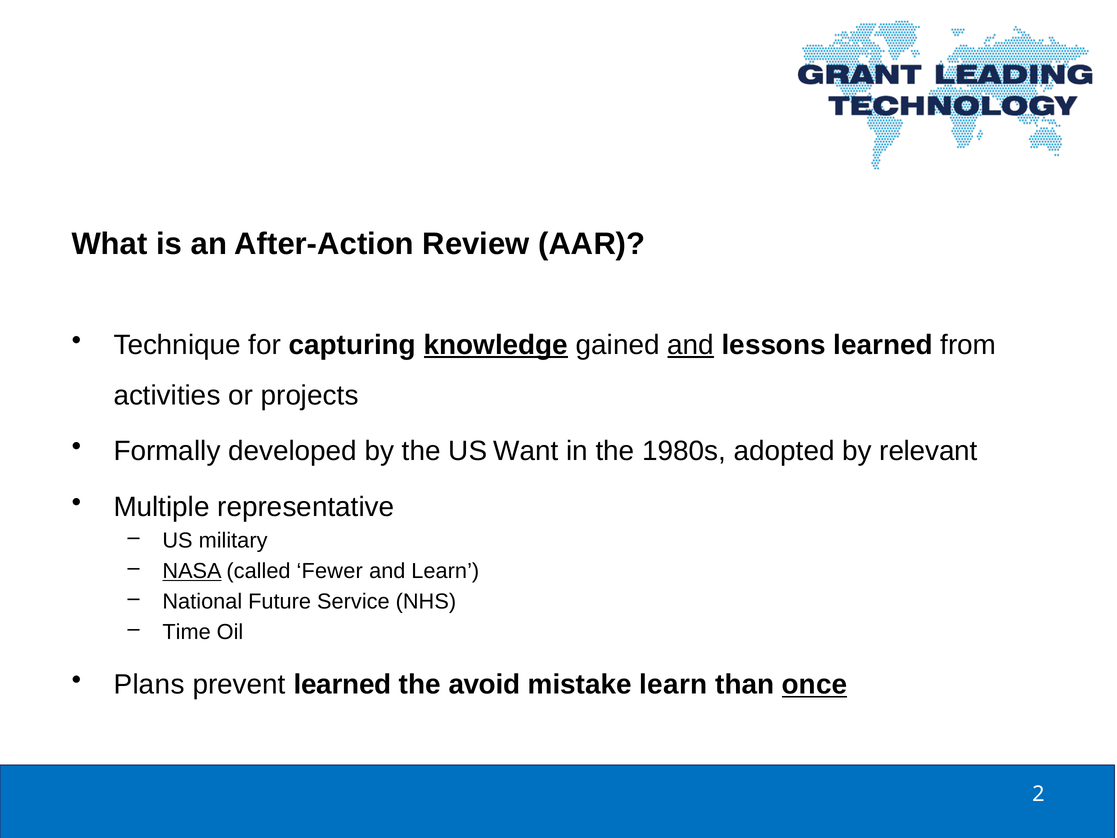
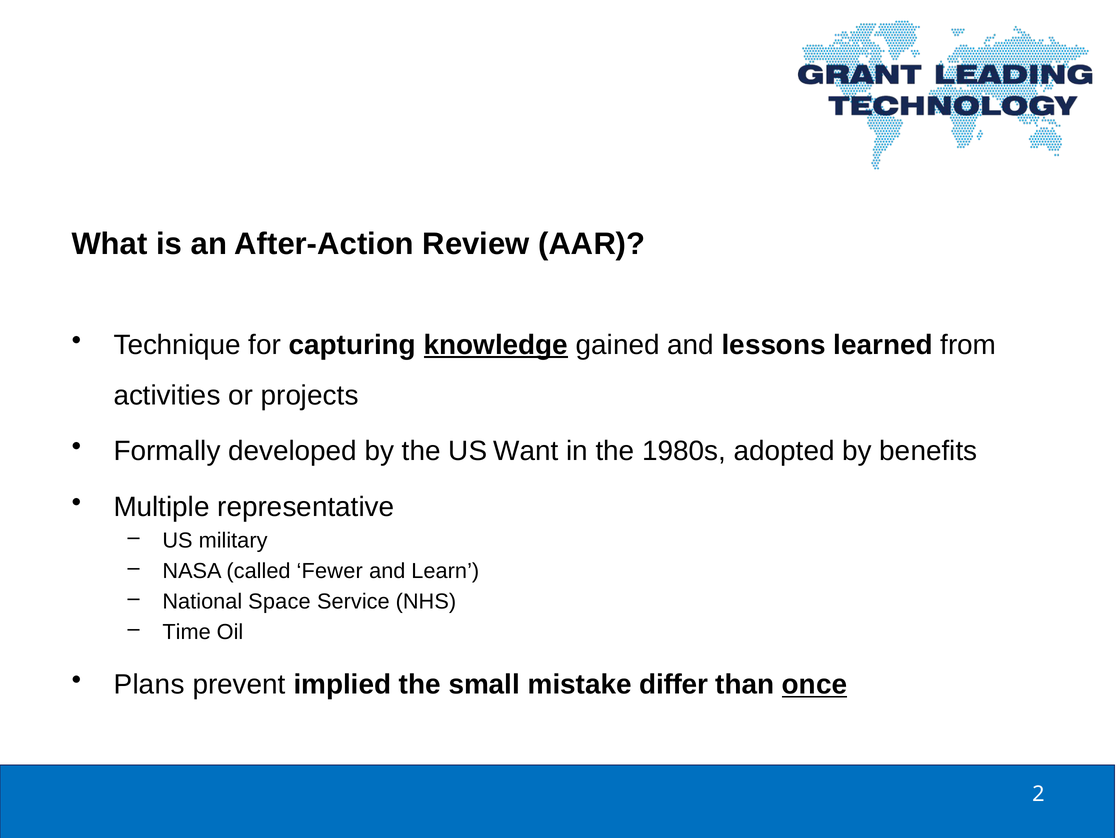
and underline: present -> none (691, 345)
relevant: relevant -> benefits (928, 451)
NASA underline: present -> none (192, 571)
Future: Future -> Space (279, 602)
prevent learned: learned -> implied (342, 685)
avoid: avoid -> small (484, 685)
mistake learn: learn -> differ (674, 685)
